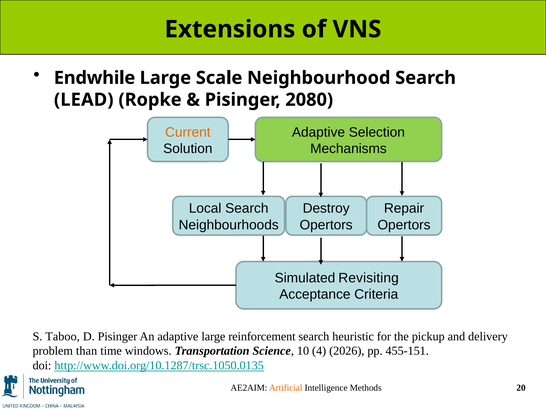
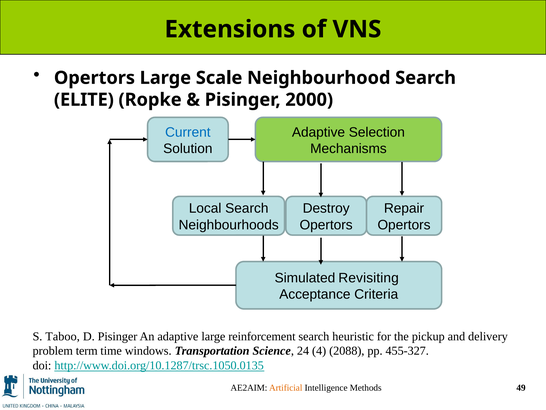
Endwhile: Endwhile -> Opertors (94, 78)
LEAD: LEAD -> ELITE (84, 100)
2080: 2080 -> 2000 (309, 100)
Current colour: orange -> blue (188, 132)
than: than -> term (87, 351)
10: 10 -> 24 (303, 351)
2026: 2026 -> 2088 (347, 351)
455-151: 455-151 -> 455-327 (407, 351)
20: 20 -> 49 (521, 387)
